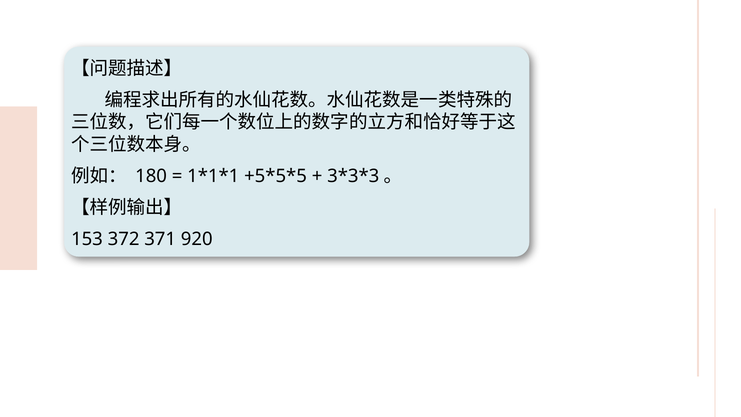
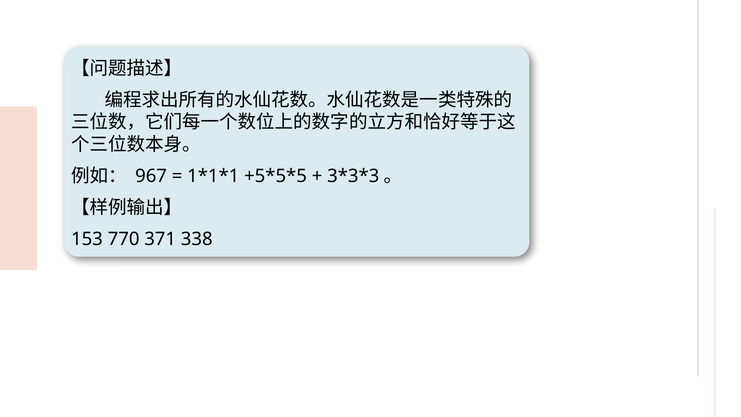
180: 180 -> 967 (151, 176)
372: 372 -> 770 (124, 239)
920: 920 -> 338 (197, 239)
